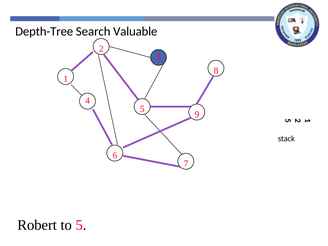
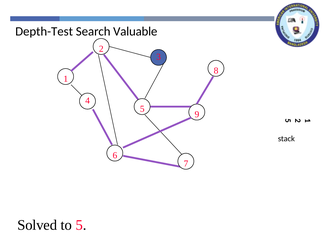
Depth-Tree: Depth-Tree -> Depth-Test (44, 32)
Robert: Robert -> Solved (37, 225)
